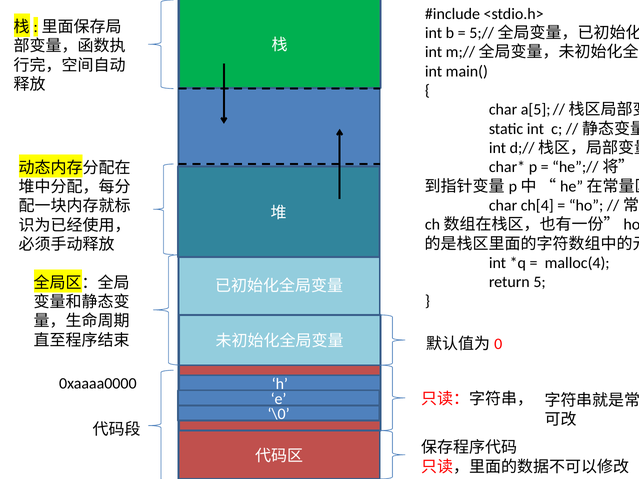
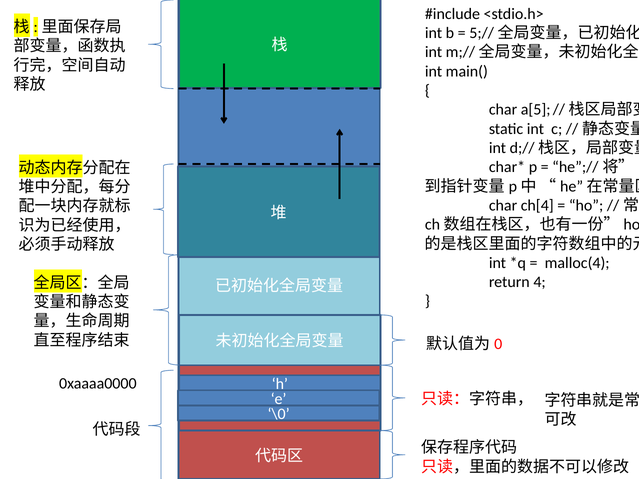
5: 5 -> 4 (540, 282)
